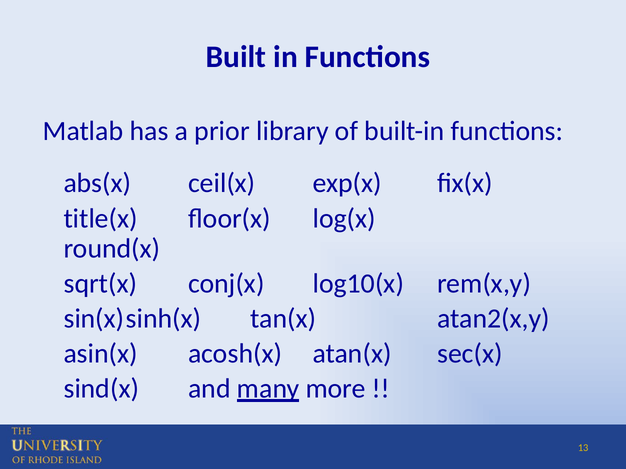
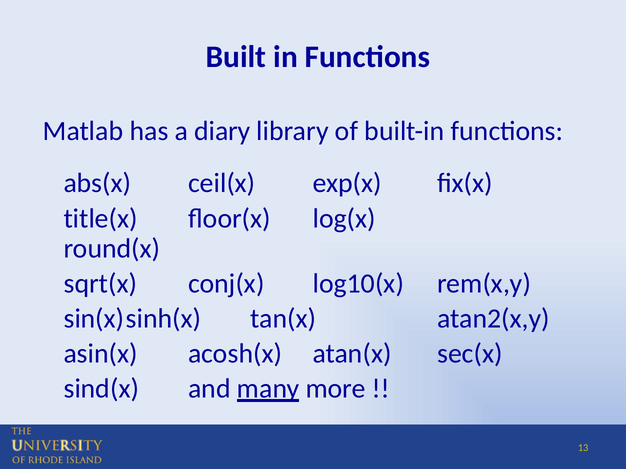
prior: prior -> diary (222, 131)
